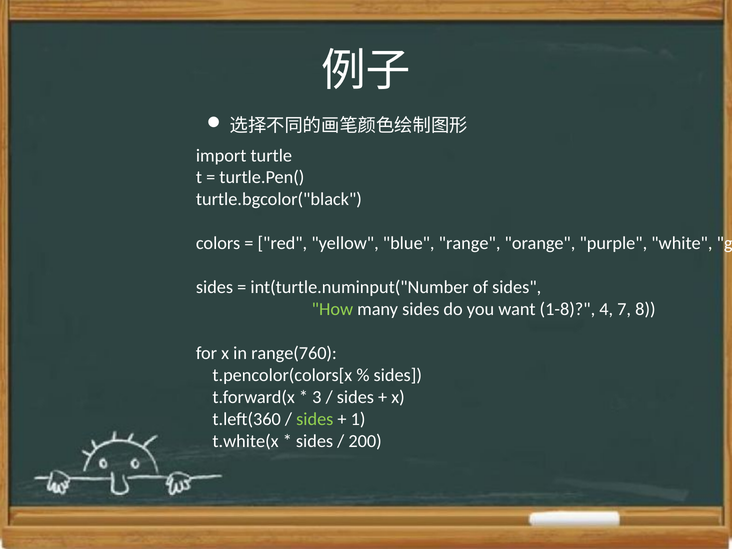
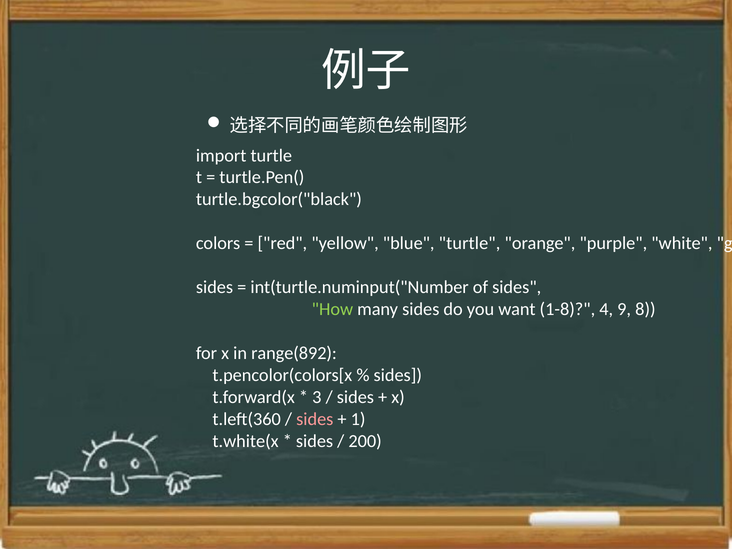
blue range: range -> turtle (470, 243)
7: 7 -> 9 (624, 309)
range(760: range(760 -> range(892 (294, 353)
sides colour: light green -> pink (315, 419)
